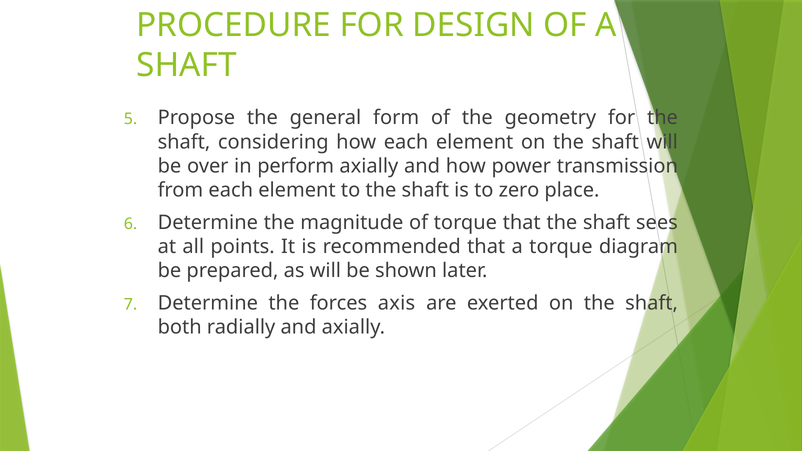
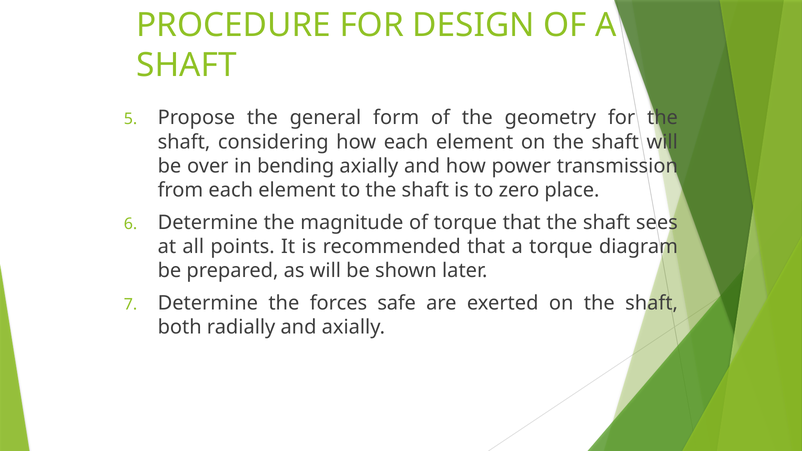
perform: perform -> bending (296, 166)
axis: axis -> safe (397, 303)
